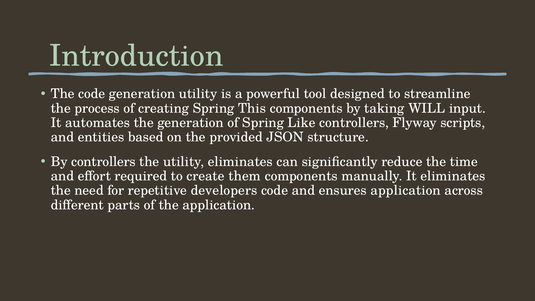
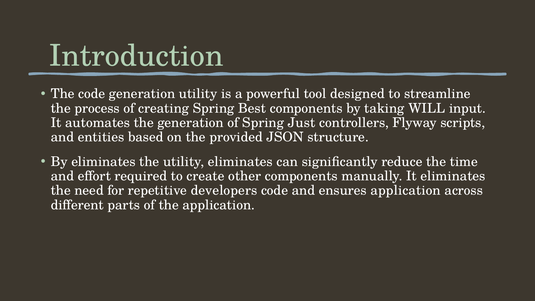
This: This -> Best (252, 108)
Like: Like -> Just (302, 123)
By controllers: controllers -> eliminates (103, 162)
them: them -> other (245, 176)
